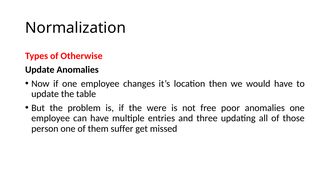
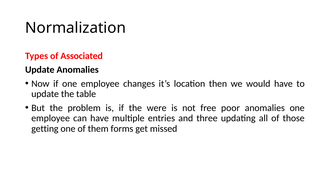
Otherwise: Otherwise -> Associated (82, 56)
person: person -> getting (45, 128)
suffer: suffer -> forms (122, 128)
